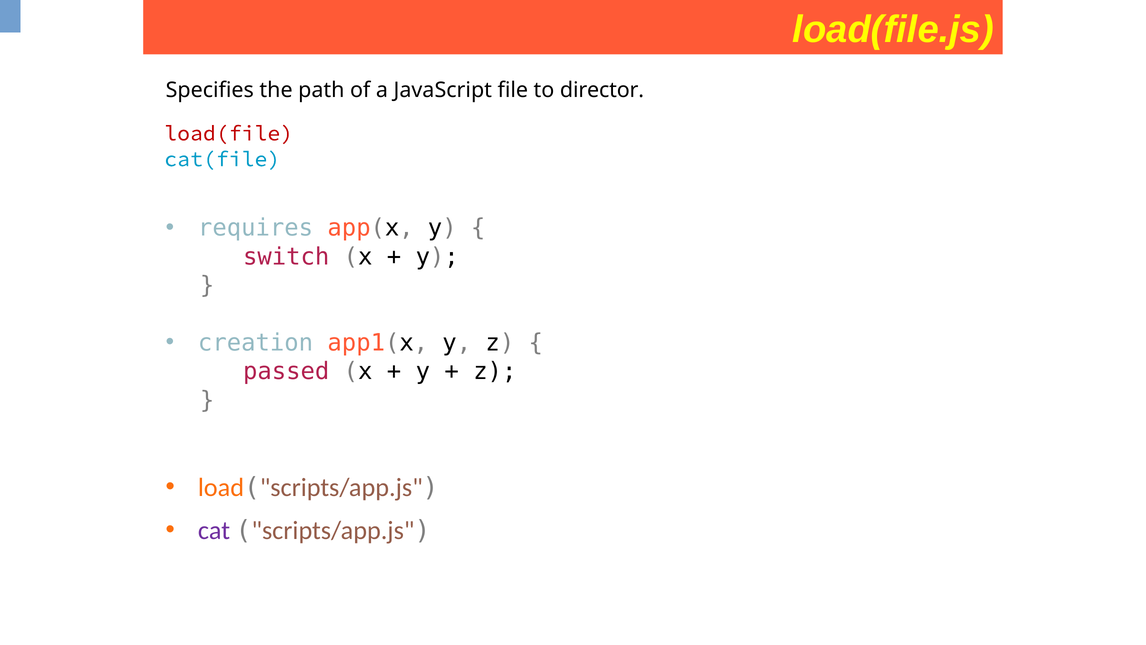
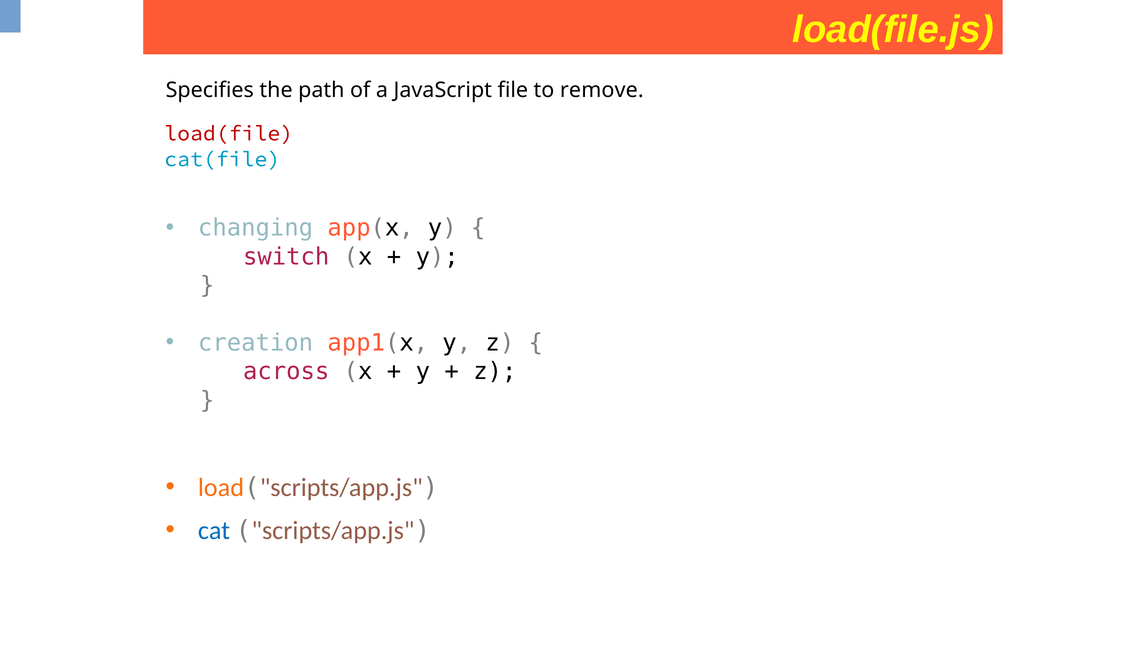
director: director -> remove (602, 90)
requires: requires -> changing (256, 228)
passed: passed -> across (286, 371)
cat colour: purple -> blue (214, 530)
